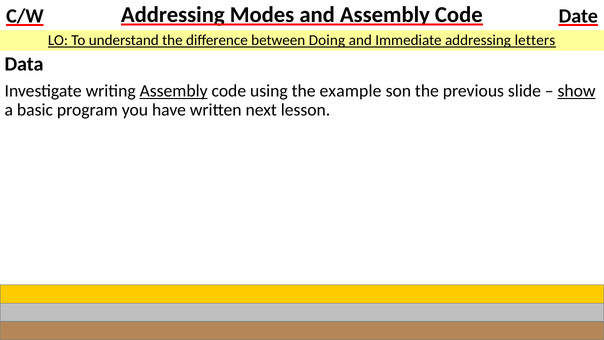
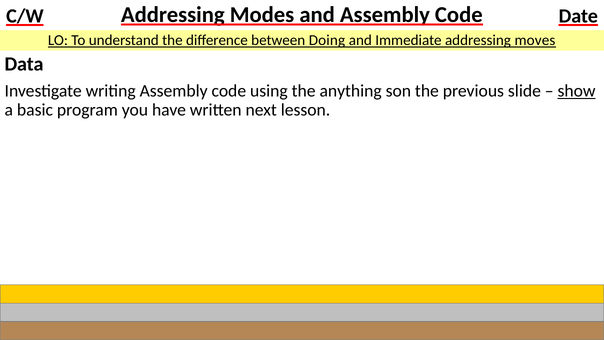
letters: letters -> moves (535, 40)
Assembly underline: present -> none (174, 91)
example: example -> anything (351, 91)
